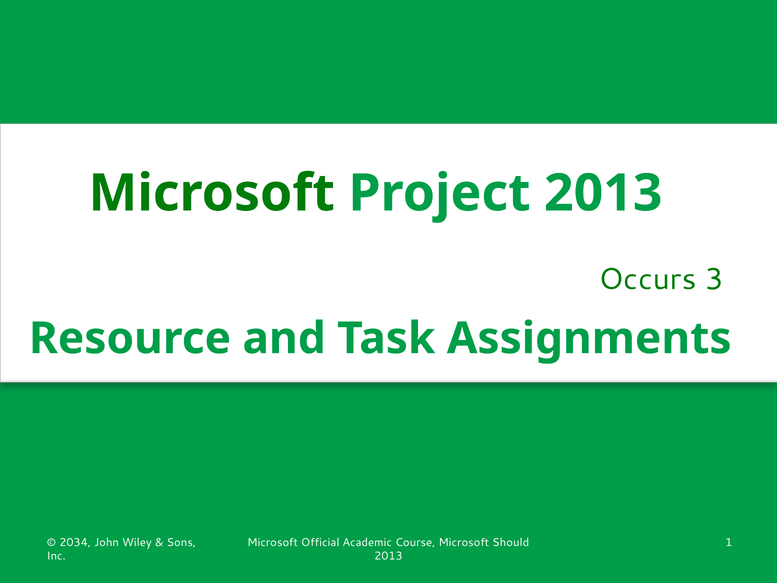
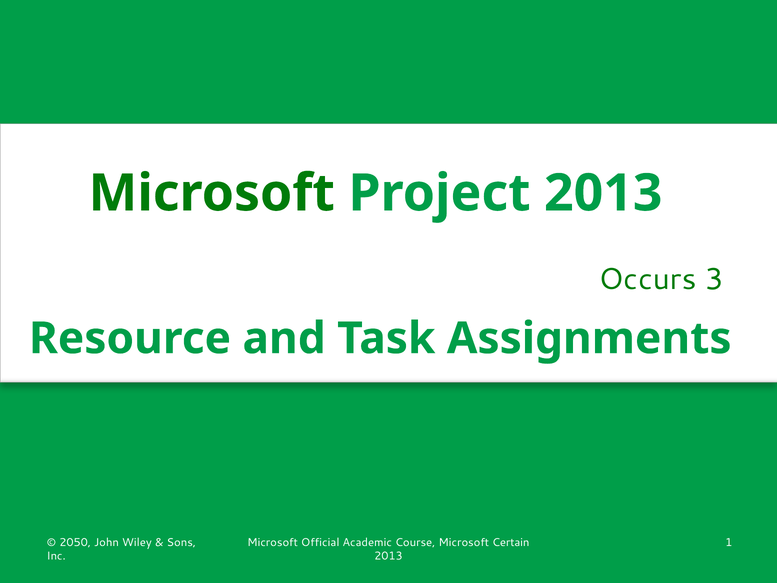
2034: 2034 -> 2050 (75, 542)
Should: Should -> Certain (511, 542)
